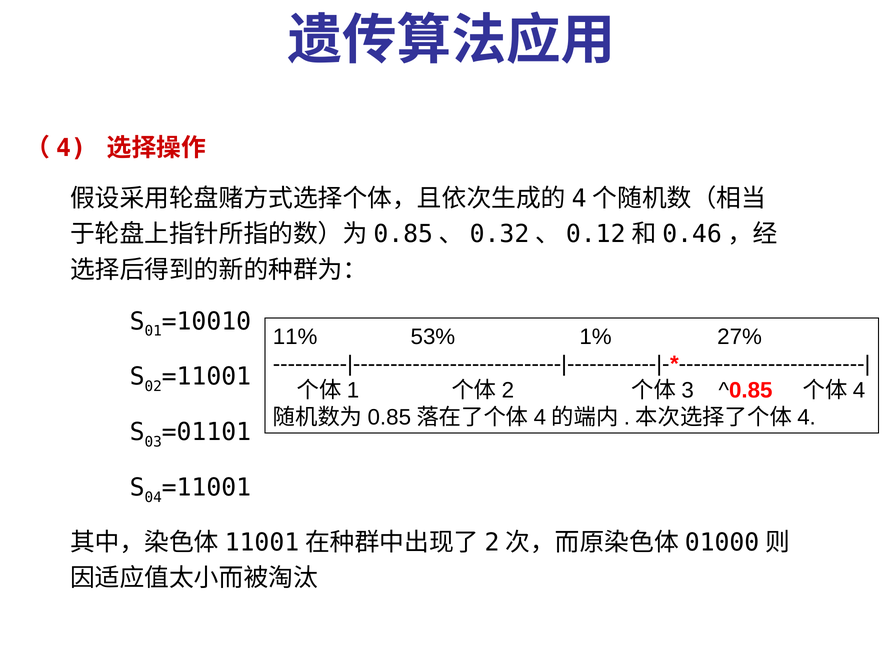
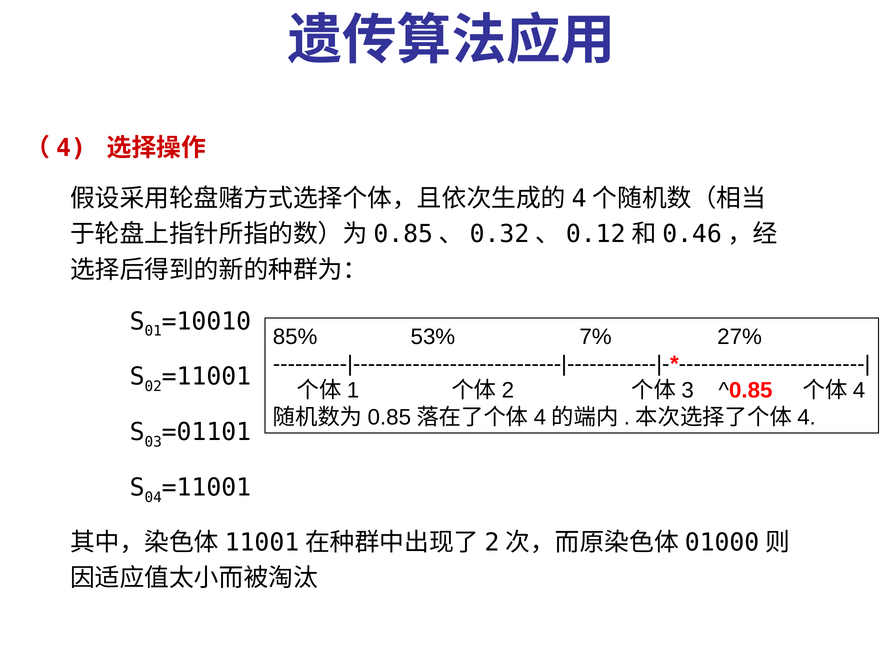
11%: 11% -> 85% (295, 337)
1%: 1% -> 7% (596, 337)
